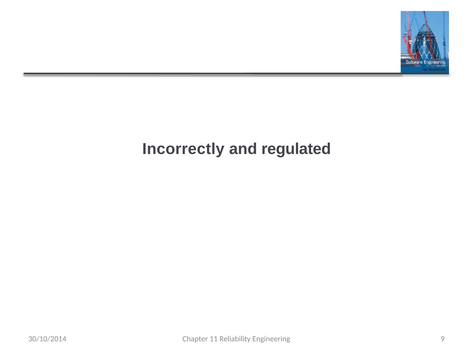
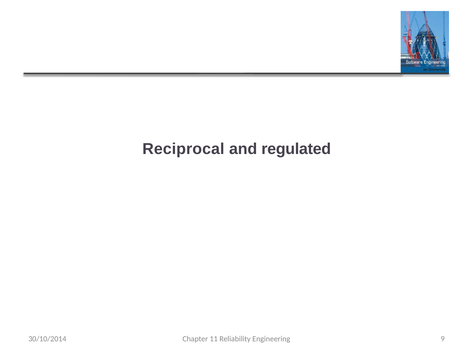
Incorrectly: Incorrectly -> Reciprocal (183, 149)
